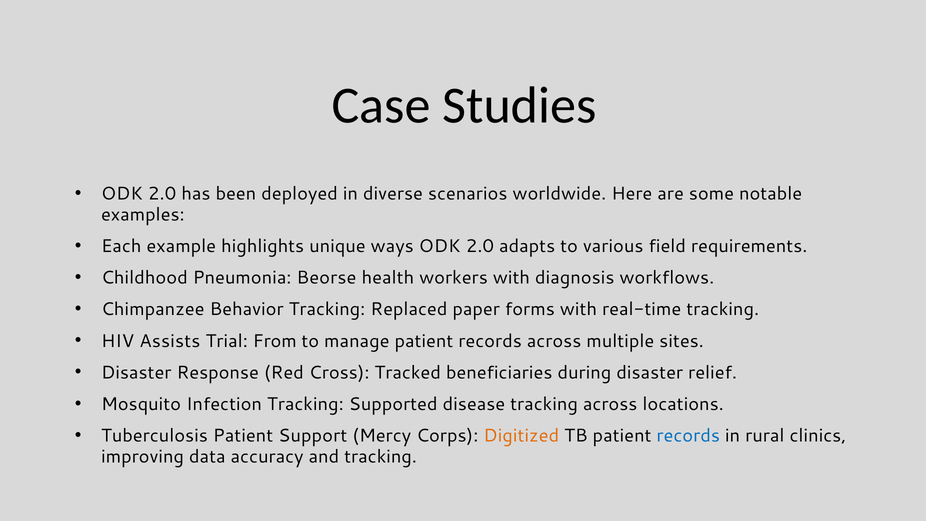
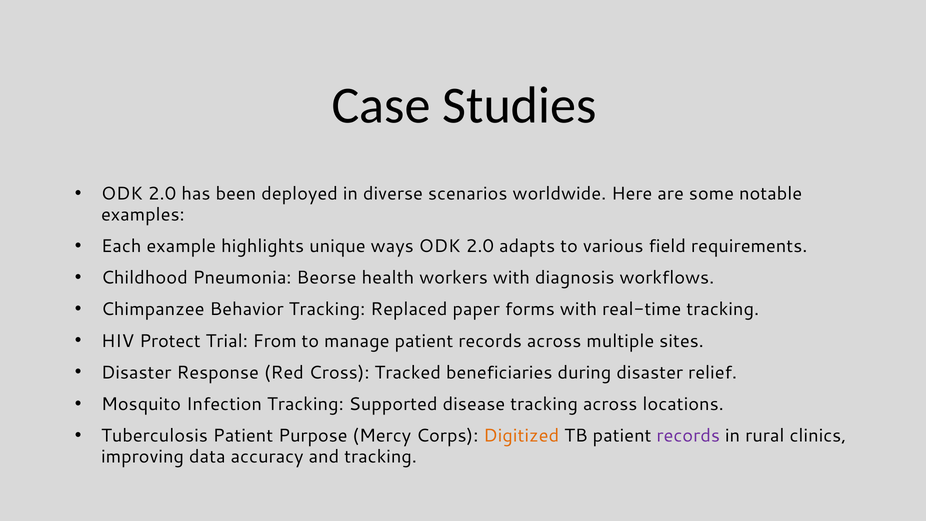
Assists: Assists -> Protect (170, 341)
Support: Support -> Purpose (313, 436)
records colour: blue -> purple (688, 436)
